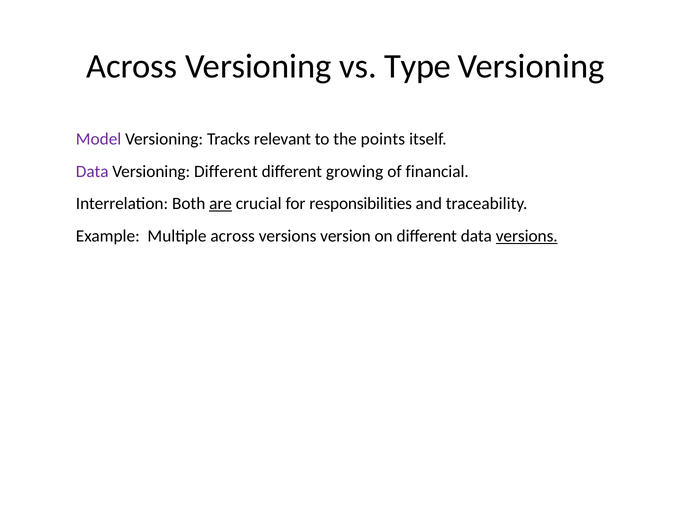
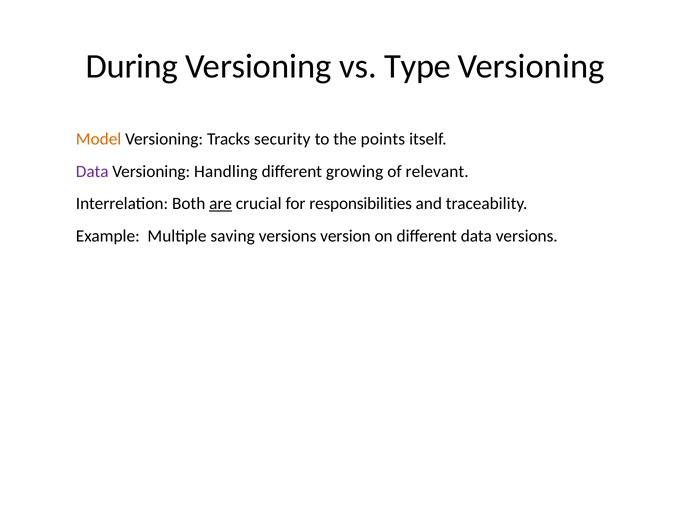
Across: Across -> During (132, 66)
Model colour: purple -> orange (99, 139)
relevant: relevant -> security (282, 139)
Versioning Different: Different -> Handling (226, 172)
financial: financial -> relevant (437, 172)
Multiple across: across -> saving (233, 236)
versions underline: present -> none (527, 236)
